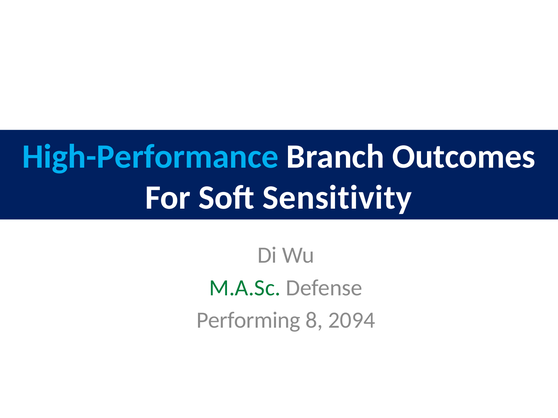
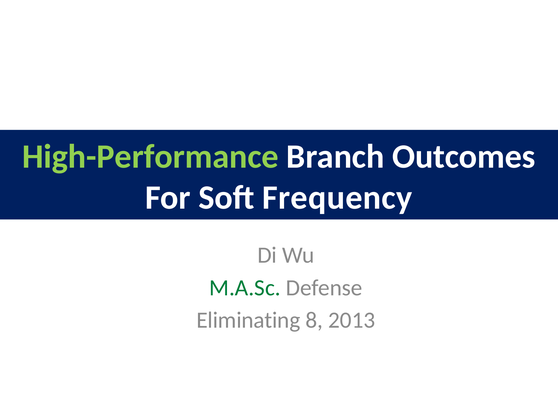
High-Performance colour: light blue -> light green (150, 157)
Sensitivity: Sensitivity -> Frequency (337, 198)
Performing: Performing -> Eliminating (248, 321)
2094: 2094 -> 2013 (352, 321)
